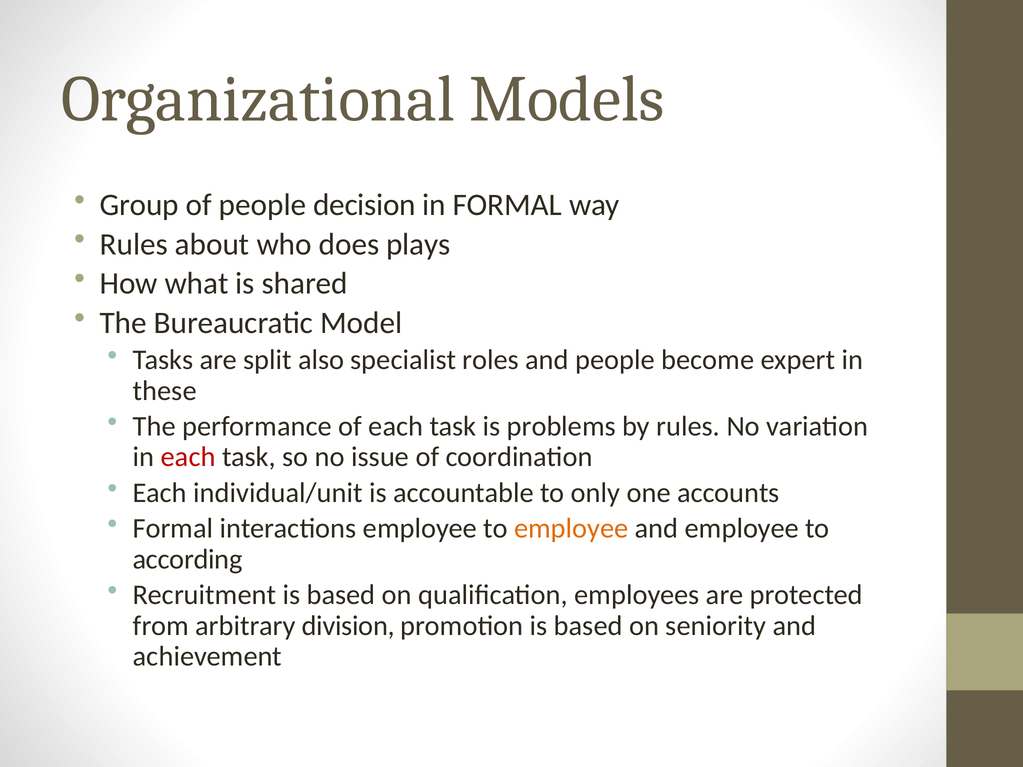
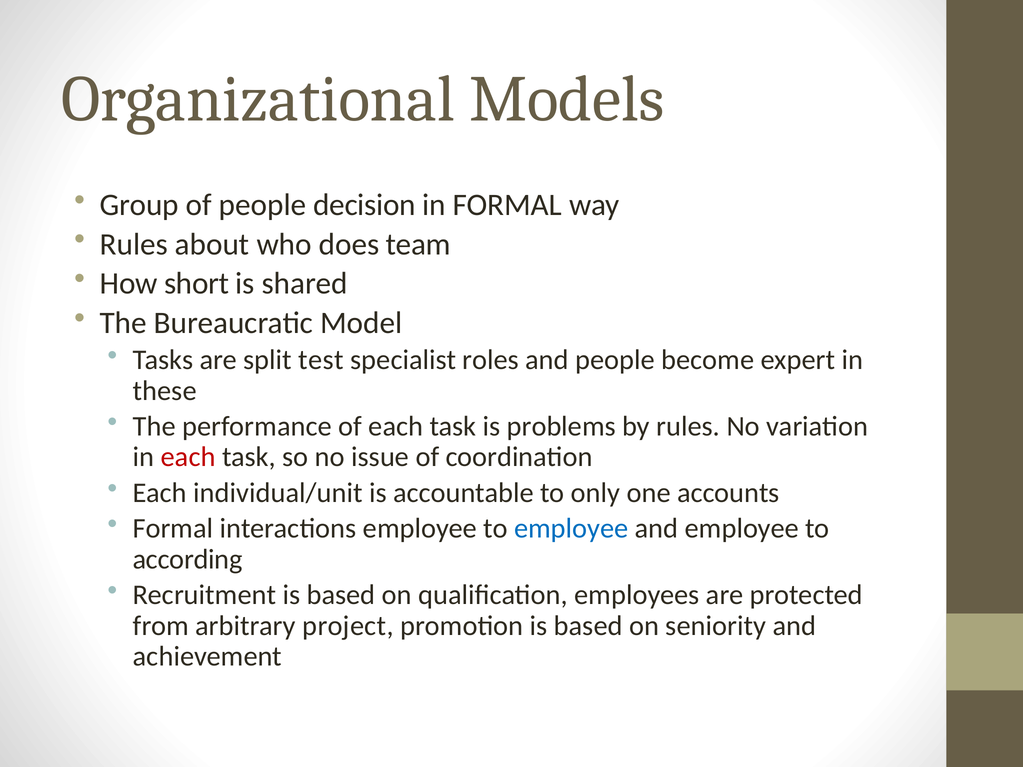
plays: plays -> team (418, 244)
what: what -> short (197, 284)
also: also -> test (321, 360)
employee colour: orange -> blue (571, 529)
division: division -> project (348, 626)
